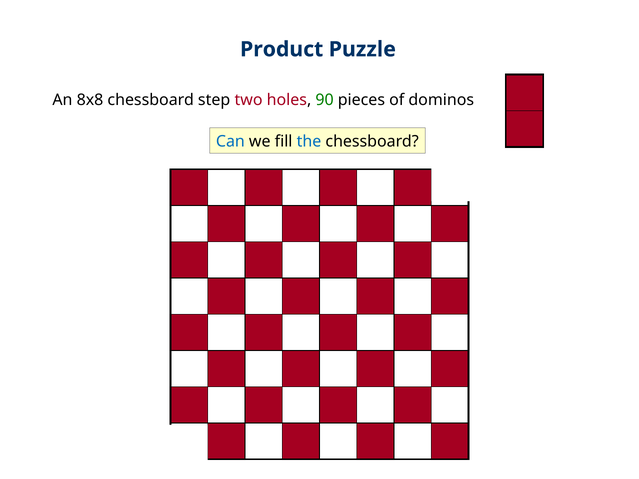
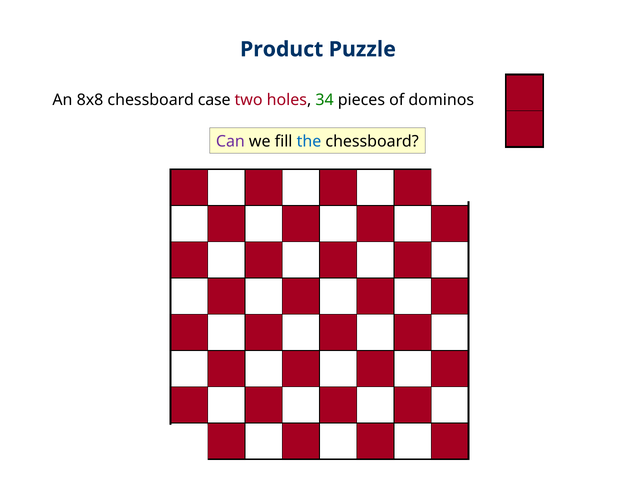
step: step -> case (214, 100)
90: 90 -> 34 (325, 100)
Can colour: blue -> purple (230, 142)
